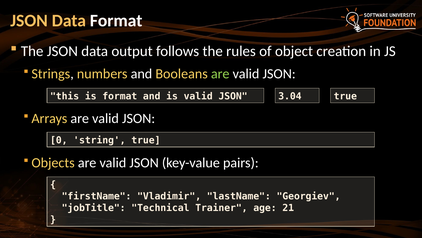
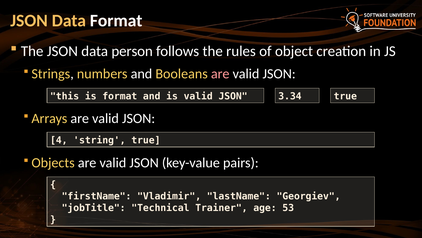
output: output -> person (132, 51)
are colour: light green -> pink (220, 74)
3.04: 3.04 -> 3.34 (290, 96)
0: 0 -> 4 (59, 140)
21: 21 -> 53 (288, 208)
